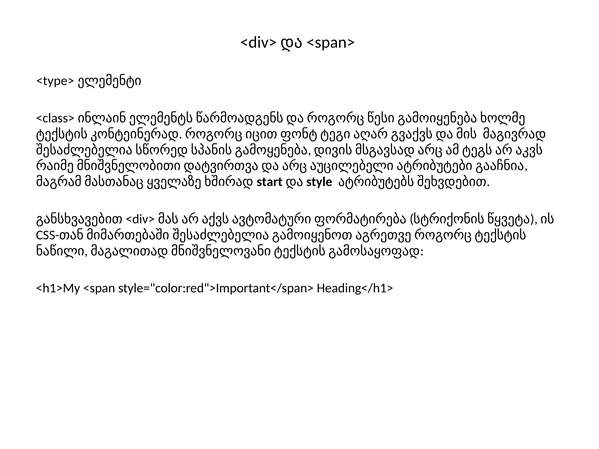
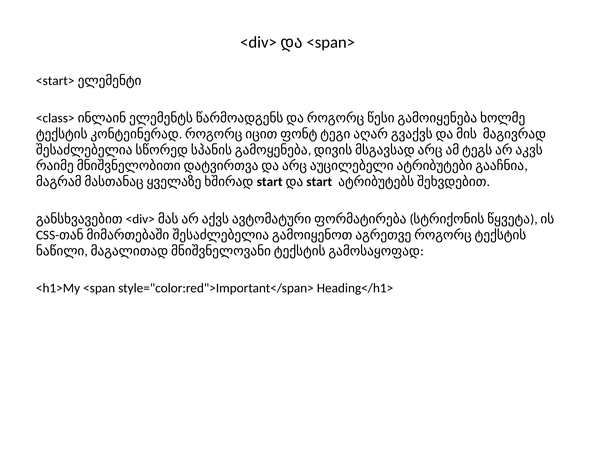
<type>: <type> -> <start> (55, 81)
და style: style -> start (319, 182)
